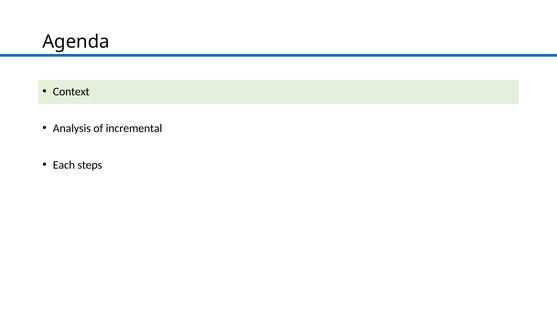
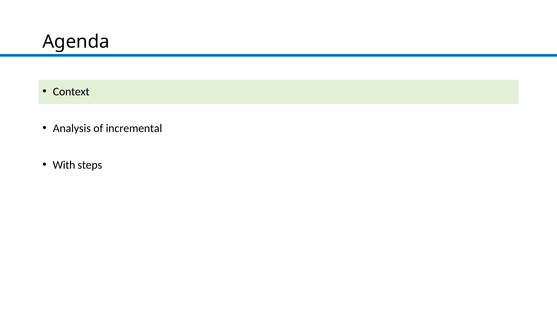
Each: Each -> With (64, 165)
